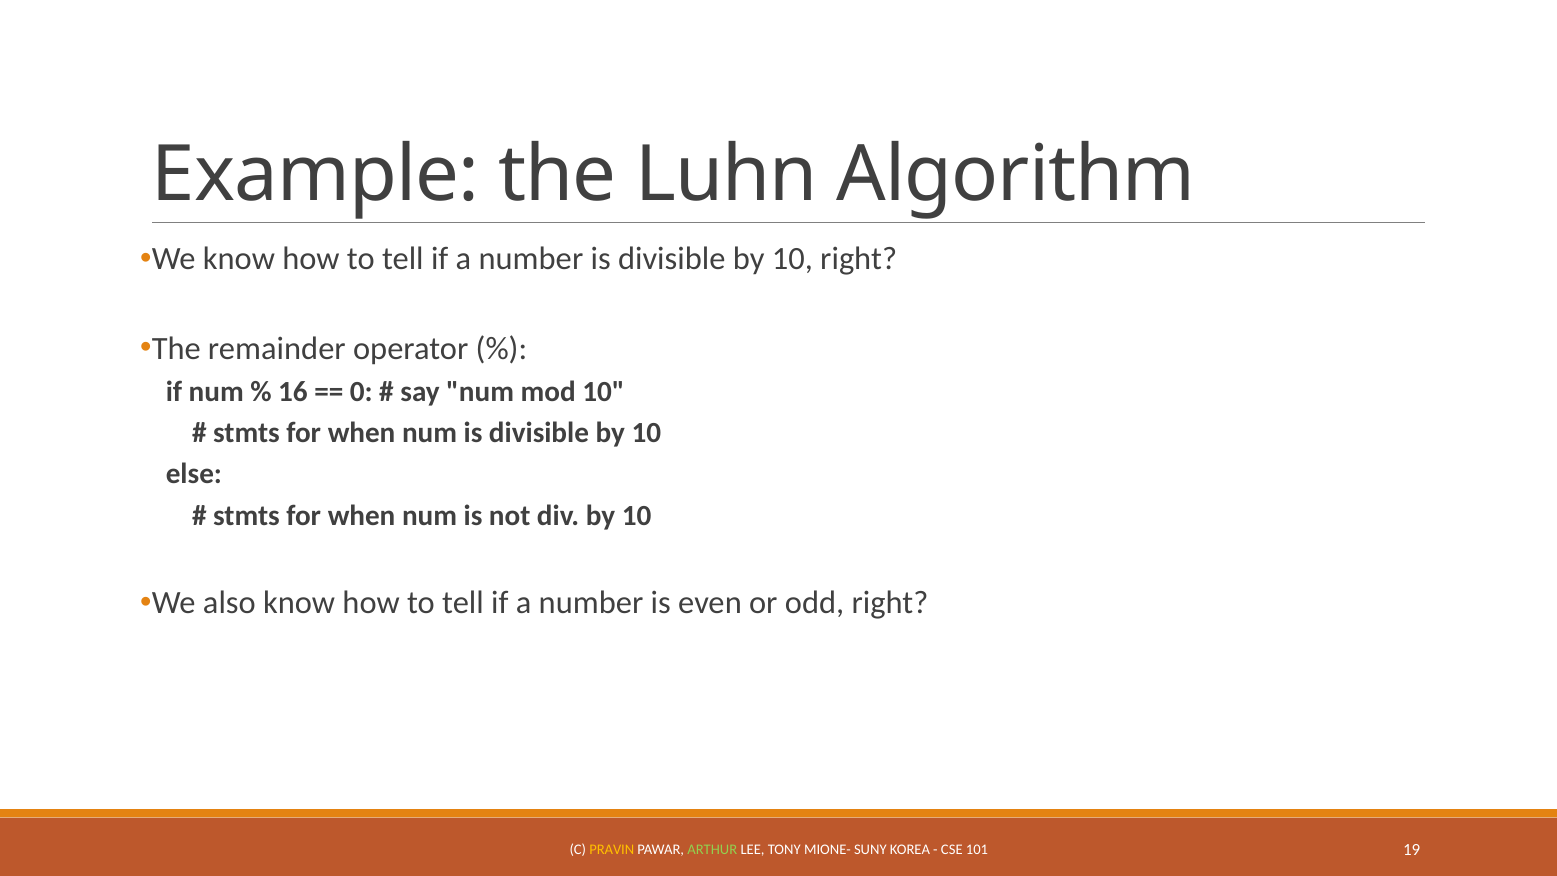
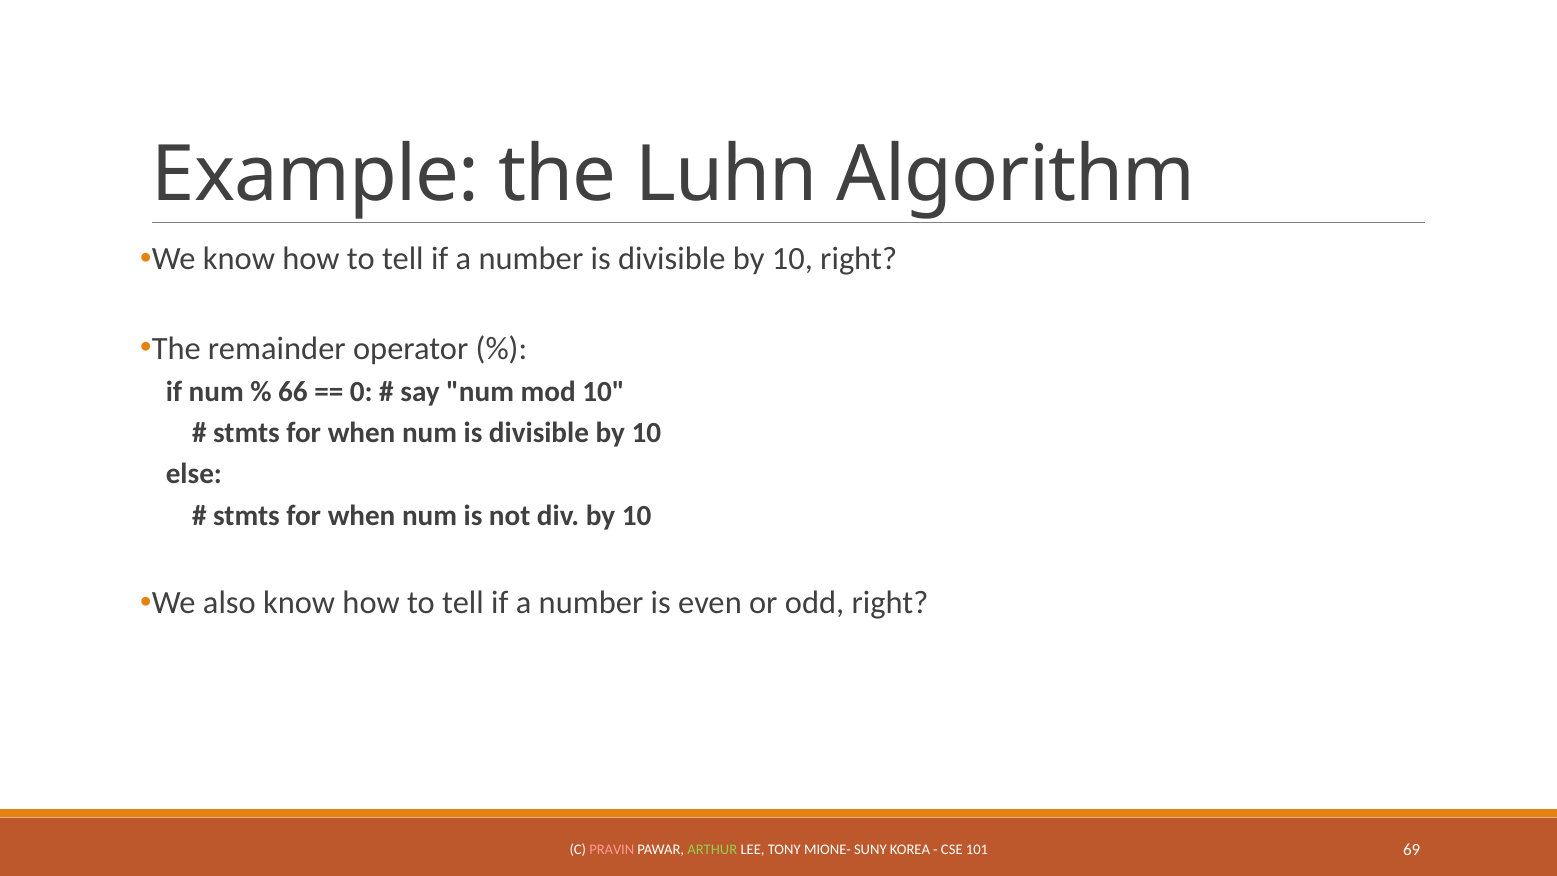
16: 16 -> 66 (293, 391)
PRAVIN colour: yellow -> pink (612, 849)
19: 19 -> 69 (1412, 849)
